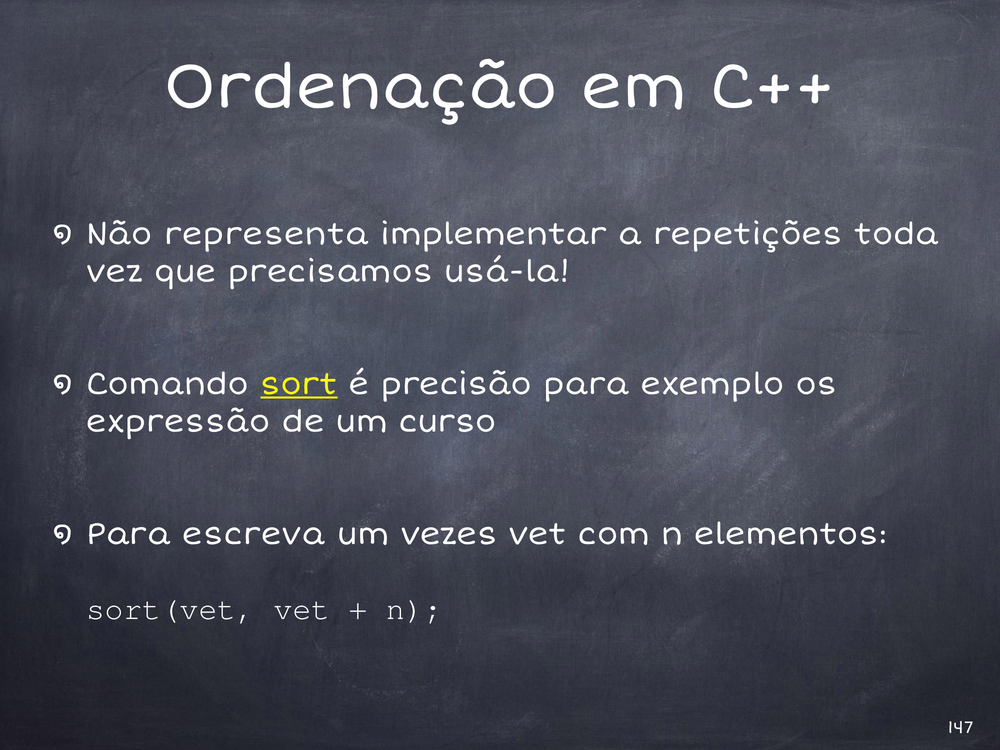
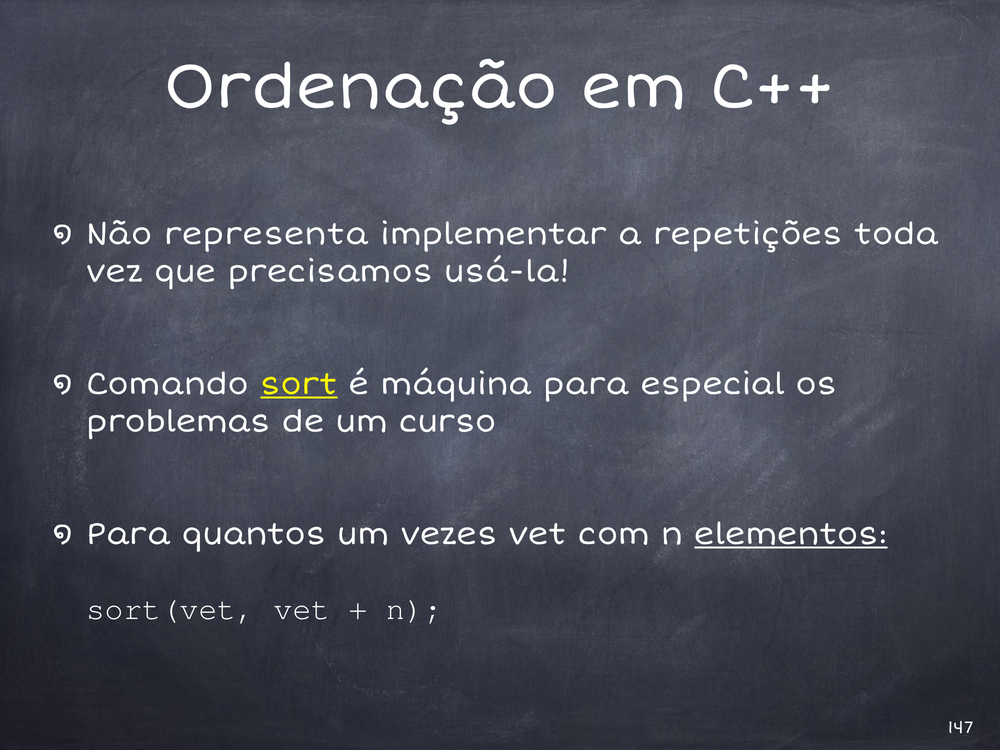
precisão: precisão -> máquina (456, 384)
exemplo: exemplo -> especial (713, 384)
expressão: expressão -> problemas (178, 422)
escreva: escreva -> quantos (254, 534)
elementos underline: none -> present (791, 534)
